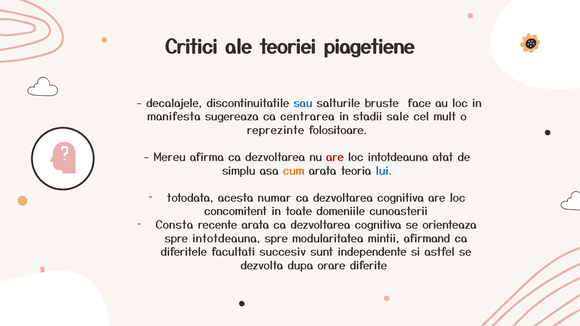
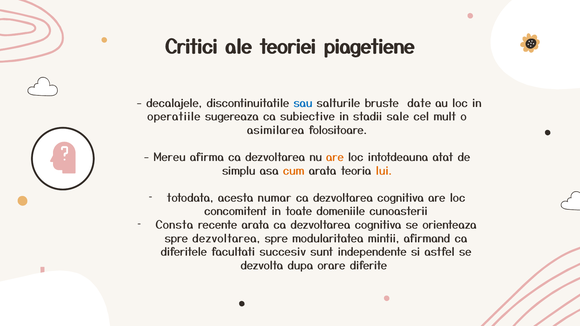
face: face -> date (419, 103)
manifesta: manifesta -> operatiile (174, 117)
centrarea: centrarea -> subiective (308, 117)
reprezinte: reprezinte -> asimilarea (276, 130)
are colour: red -> orange (335, 158)
lui colour: blue -> orange (384, 171)
spre intotdeauna: intotdeauna -> dezvoltarea (226, 239)
